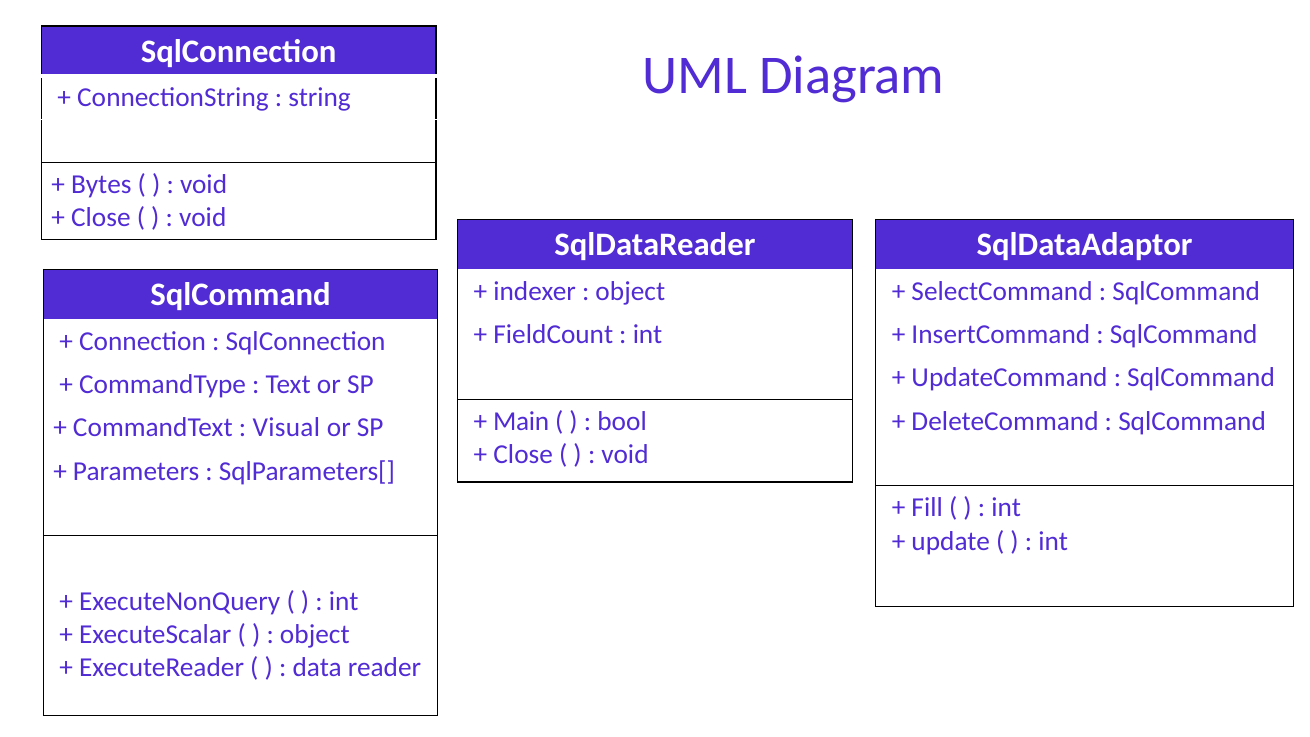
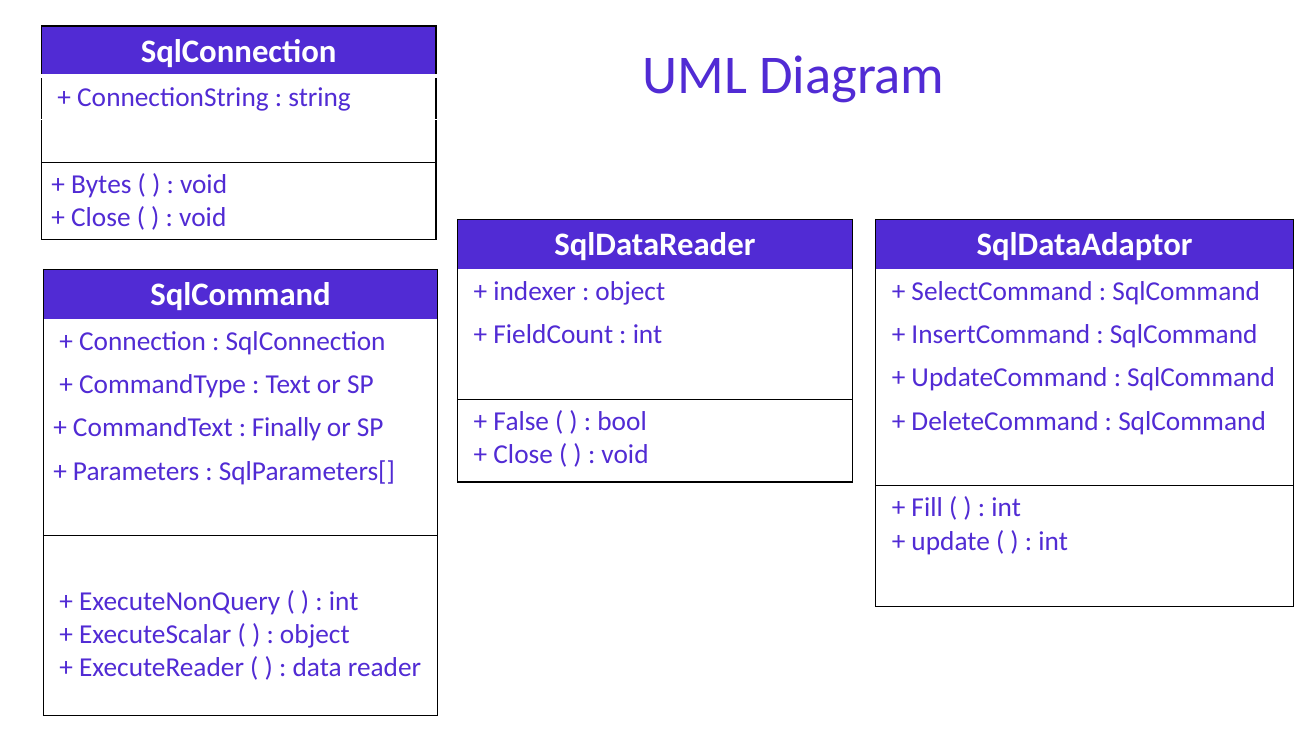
Main: Main -> False (521, 421)
Visual: Visual -> Finally (287, 428)
